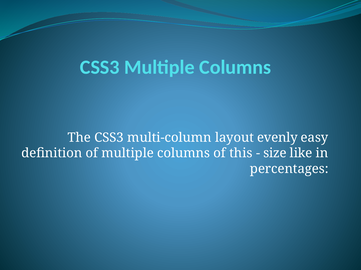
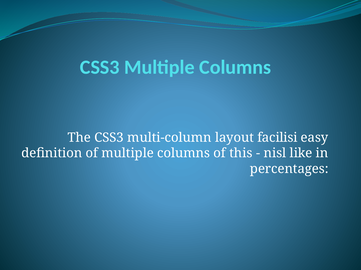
evenly: evenly -> facilisi (277, 138)
size: size -> nisl (275, 154)
